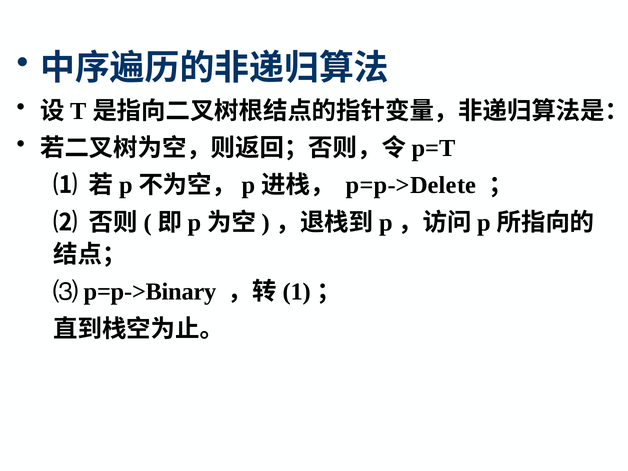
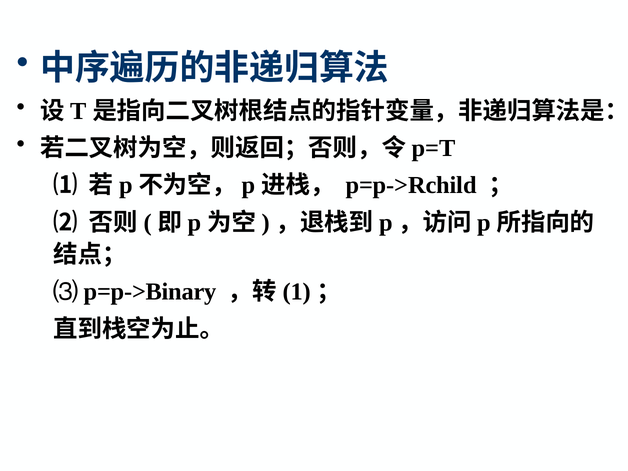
p=p->Delete: p=p->Delete -> p=p->Rchild (411, 185)
